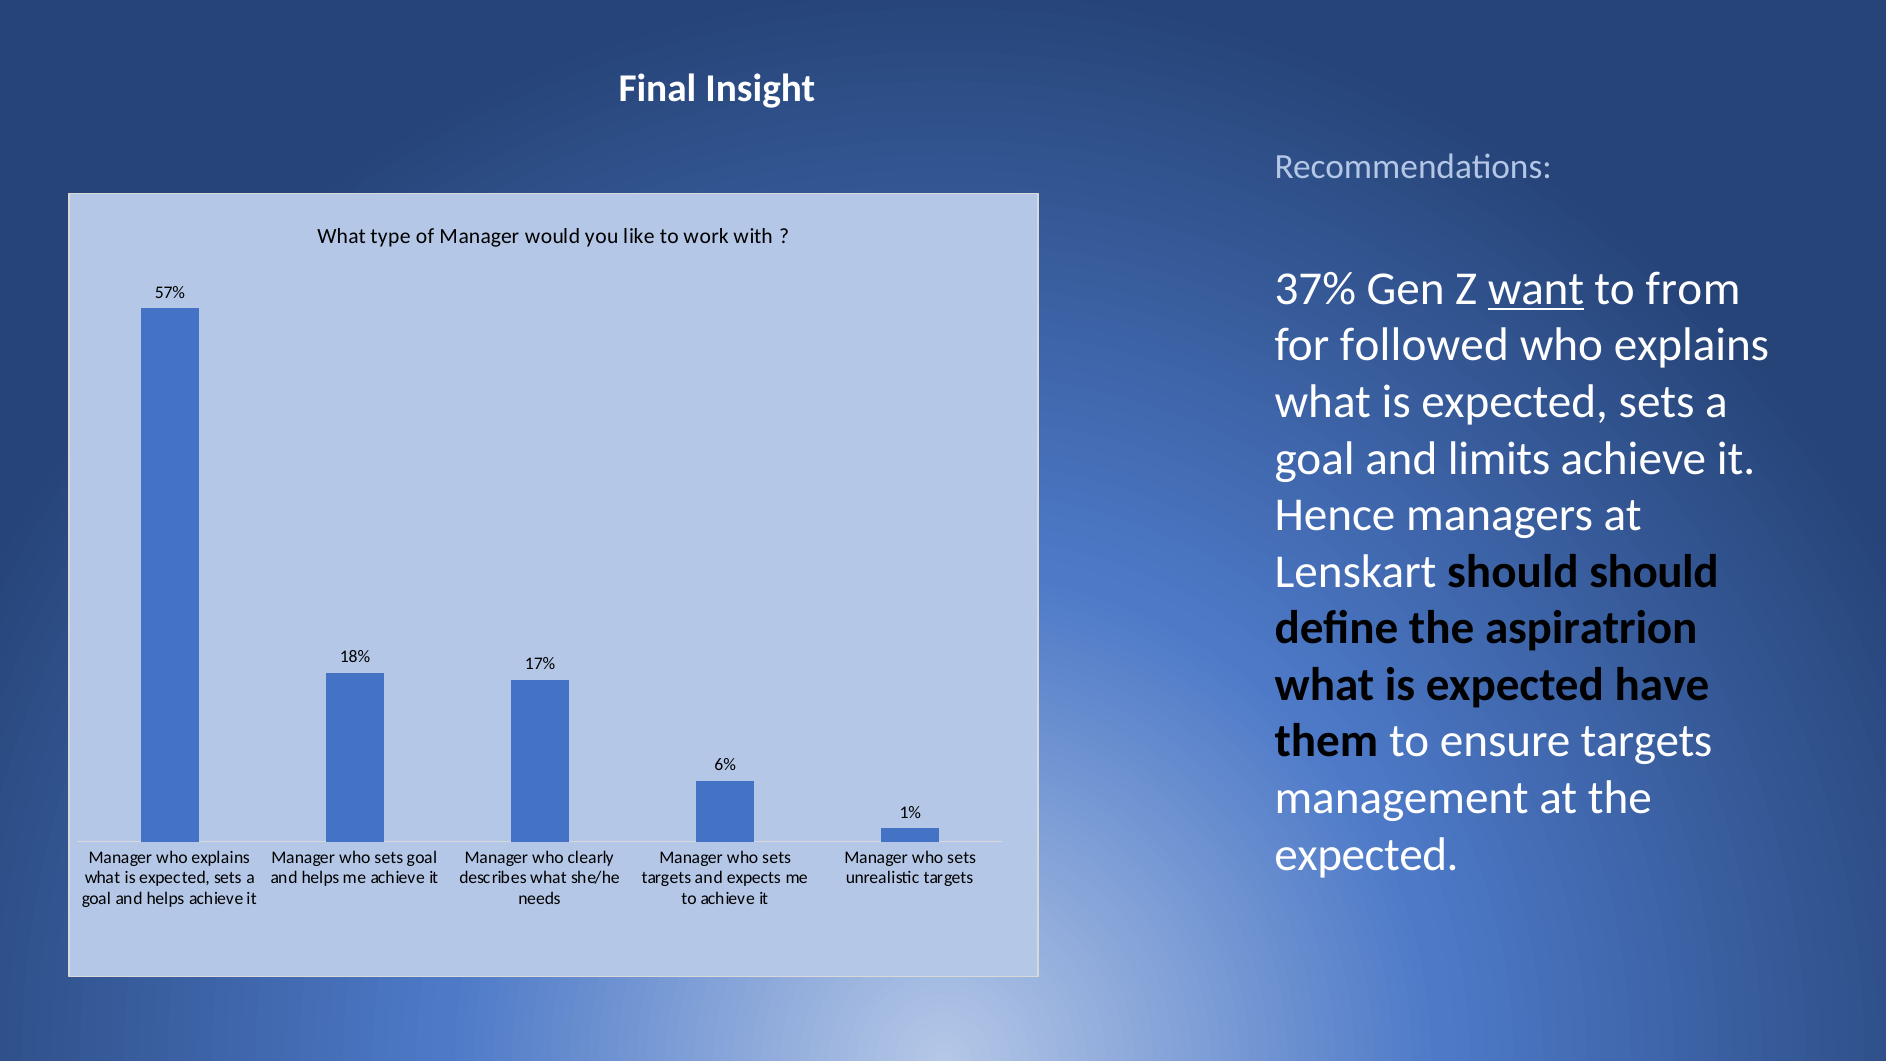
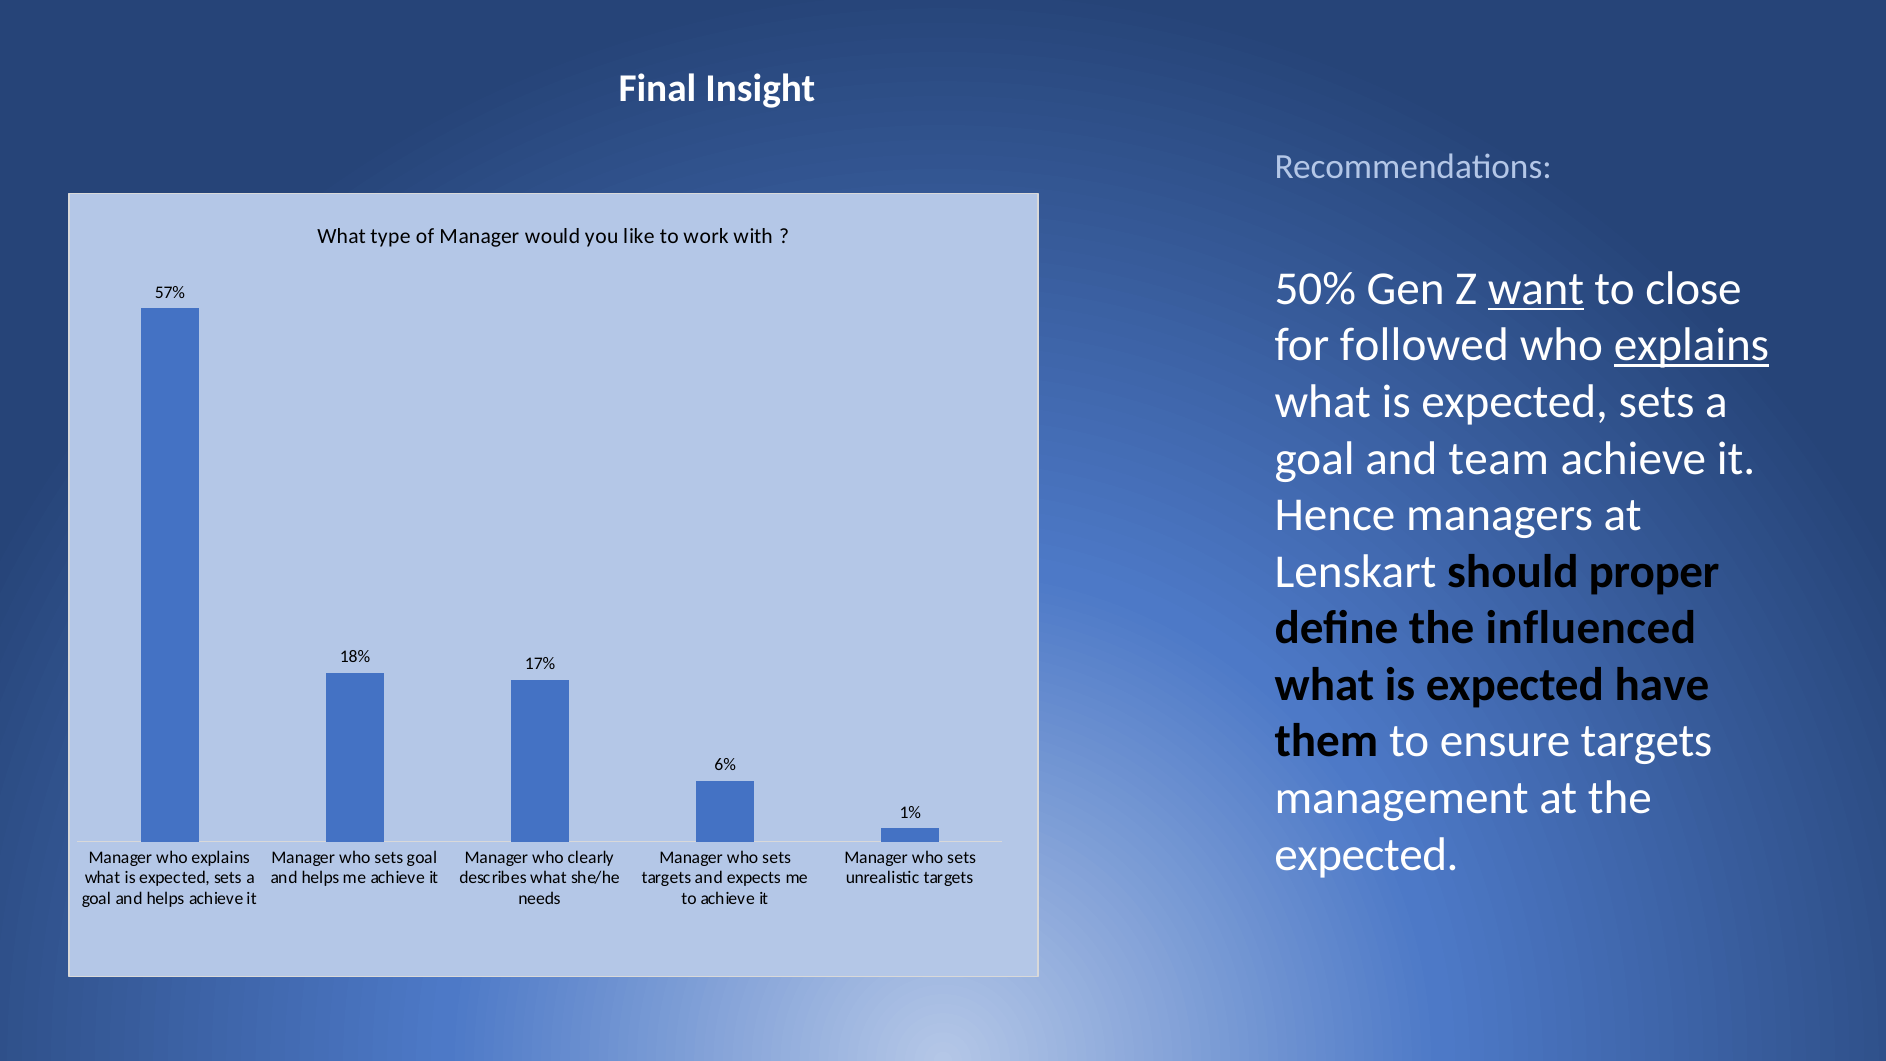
37%: 37% -> 50% (1315, 289)
from: from -> close (1693, 289)
explains underline: none -> present (1691, 345)
limits: limits -> team (1499, 458)
should should: should -> proper (1654, 572)
aspiratrion: aspiratrion -> influenced (1591, 628)
